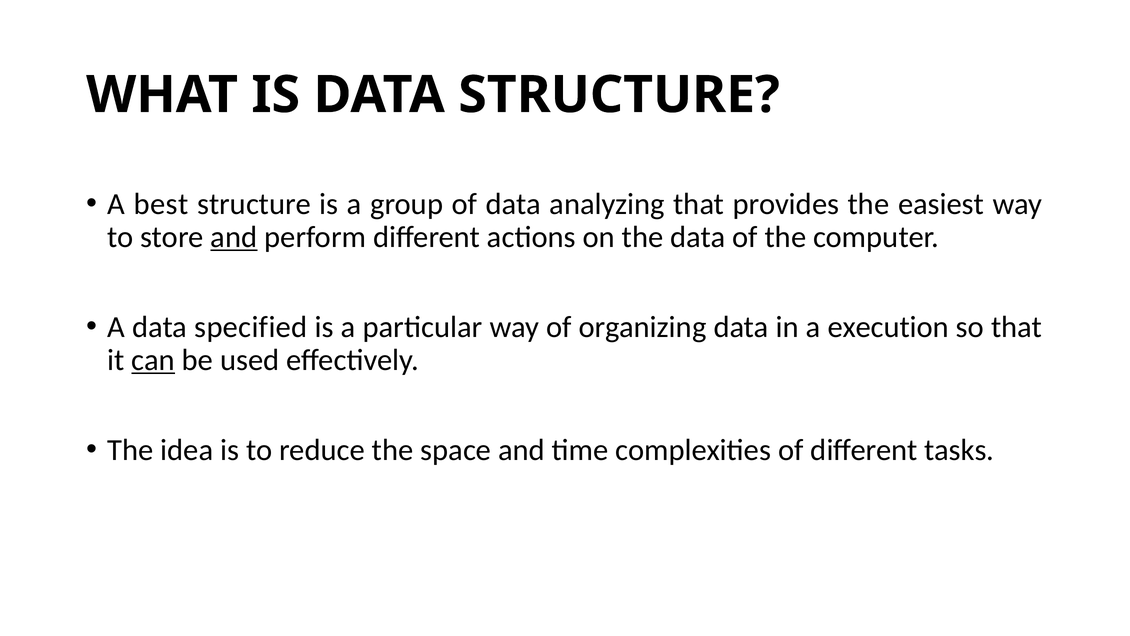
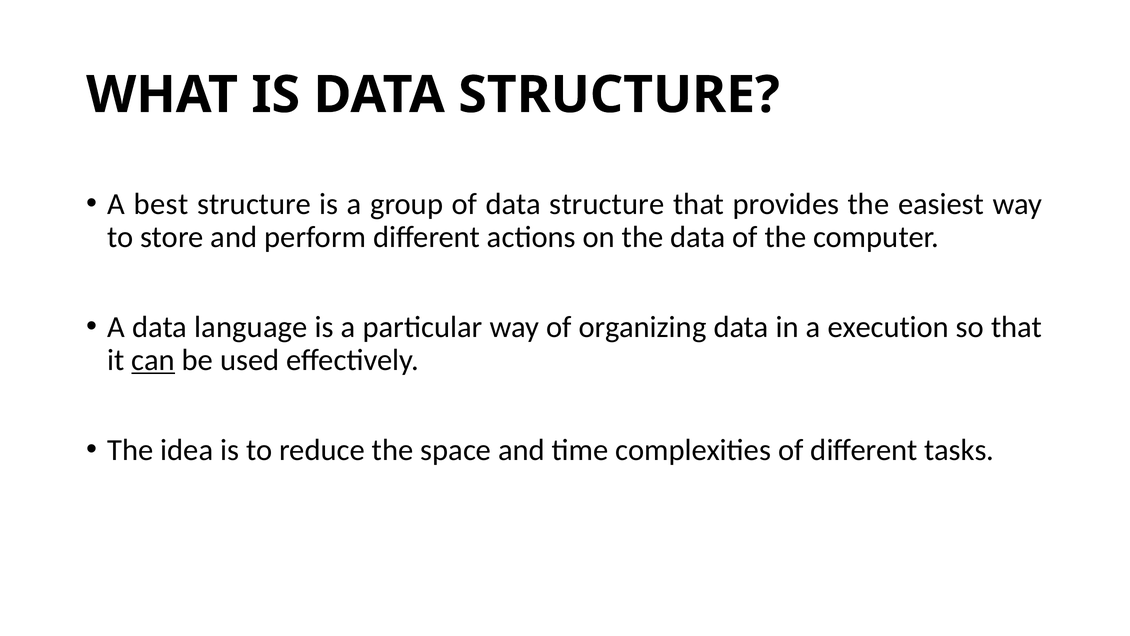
of data analyzing: analyzing -> structure (607, 204)
and underline: present -> none (234, 237)
specified: specified -> language (251, 327)
